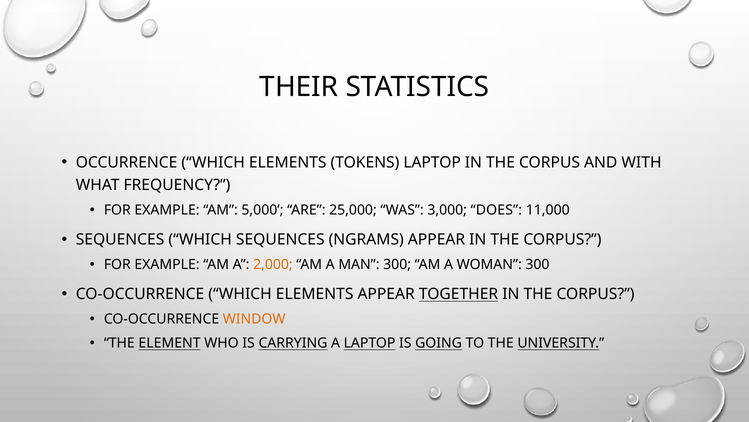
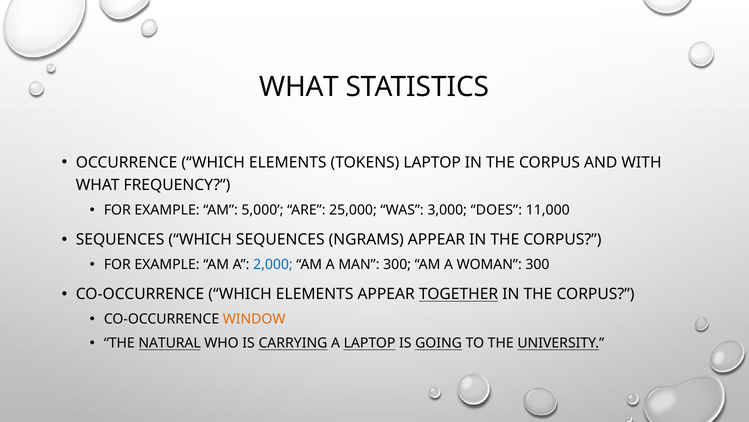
THEIR: THEIR -> WHAT (299, 87)
2,000 colour: orange -> blue (273, 264)
ELEMENT: ELEMENT -> NATURAL (170, 343)
